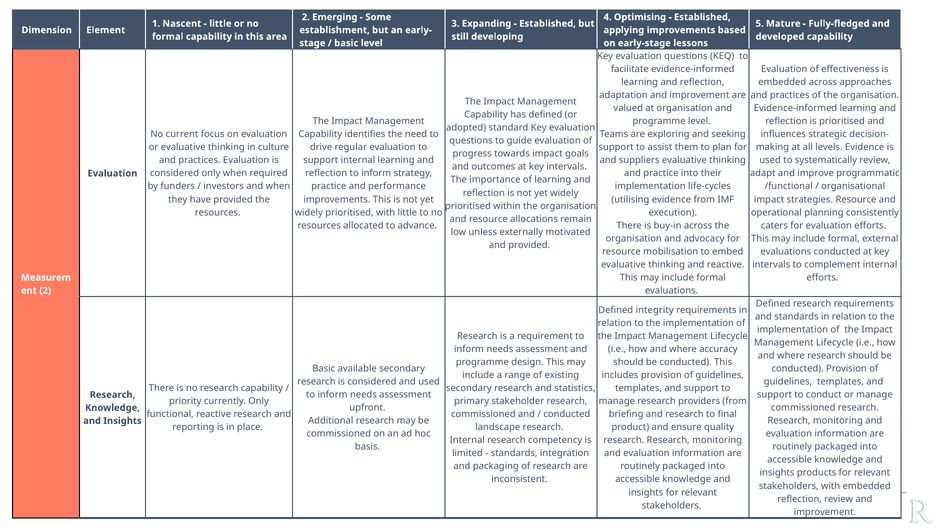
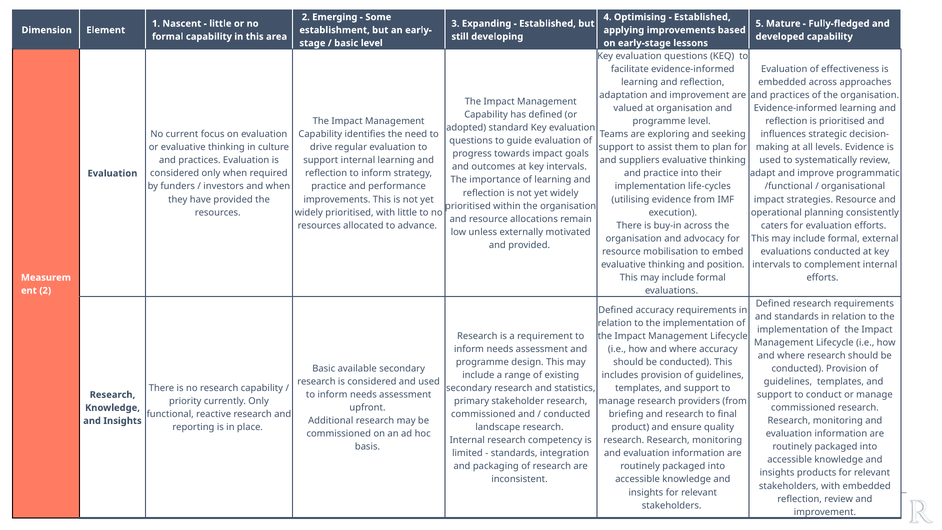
and reactive: reactive -> position (726, 264)
Defined integrity: integrity -> accuracy (655, 310)
